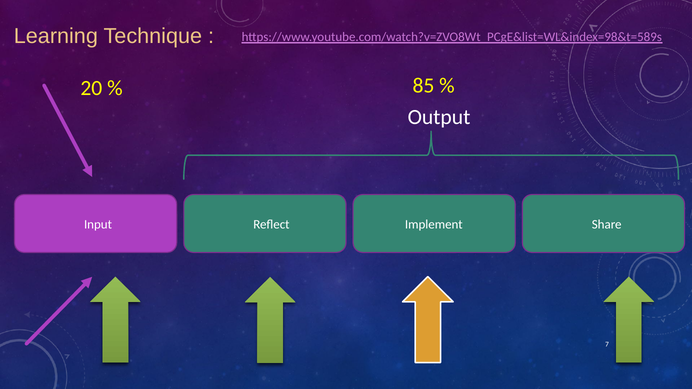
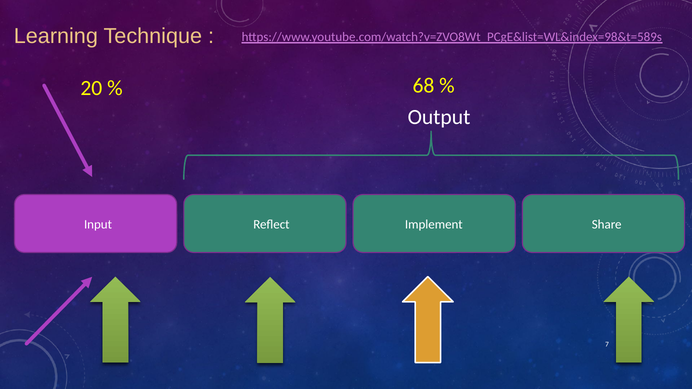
85: 85 -> 68 (423, 86)
